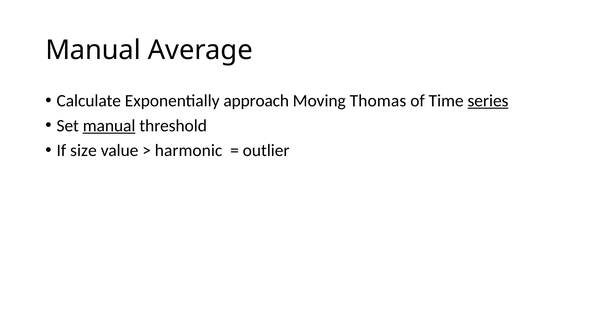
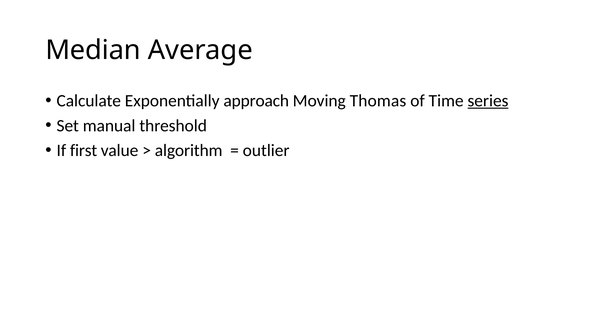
Manual: Manual -> Median (93, 50)
manual underline: present -> none (109, 126)
size: size -> first (84, 151)
harmonic: harmonic -> algorithm (189, 151)
